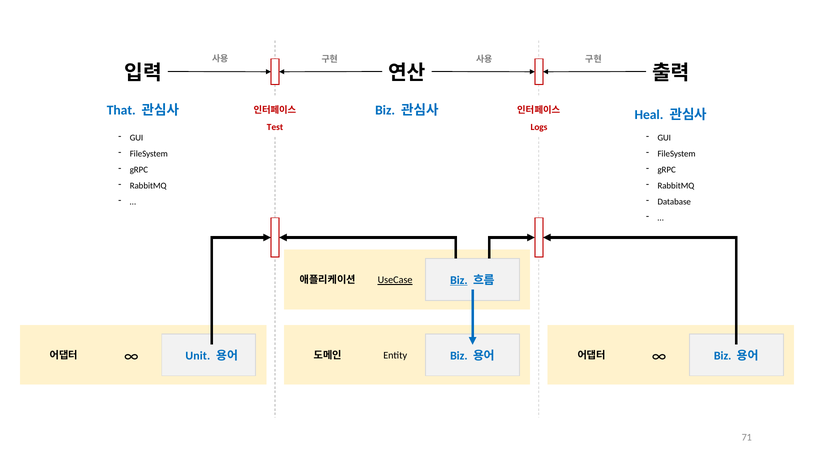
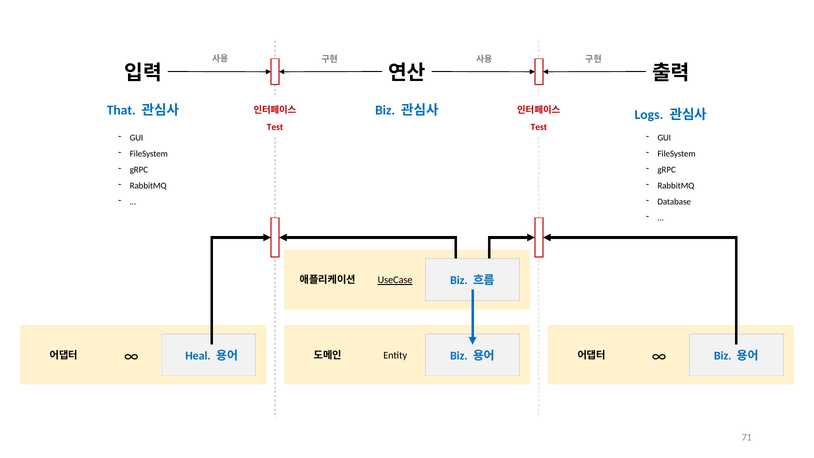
Heal: Heal -> Logs (649, 115)
Logs: Logs -> Test (539, 127)
Biz underline: present -> none (459, 280)
Unit: Unit -> Heal (198, 356)
